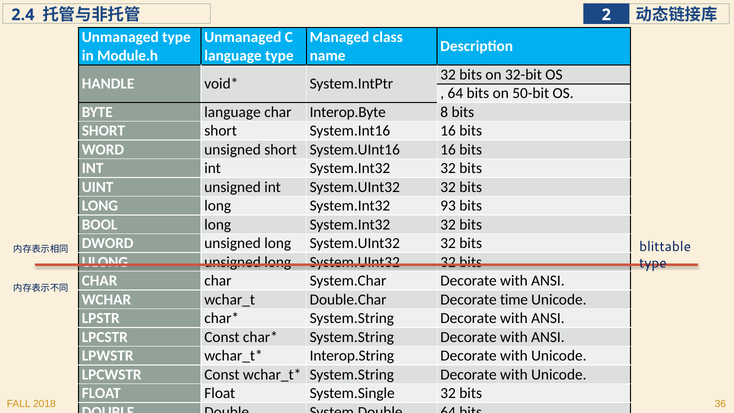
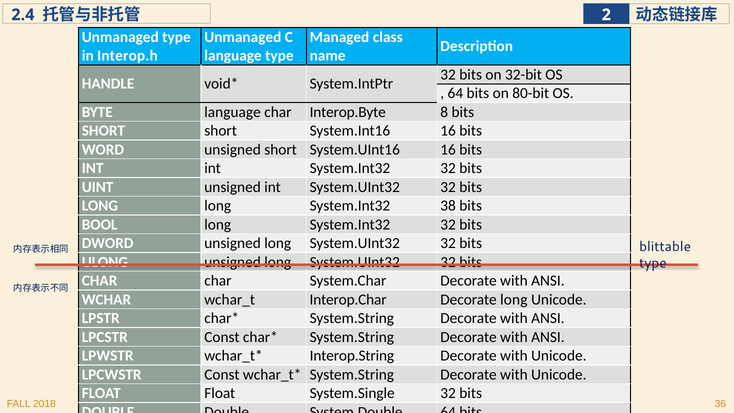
Module.h: Module.h -> Interop.h (127, 56)
50-bit: 50-bit -> 80-bit (531, 93)
93: 93 -> 38 (448, 206)
Double.Char: Double.Char -> Interop.Char (348, 299)
Decorate time: time -> long (514, 299)
